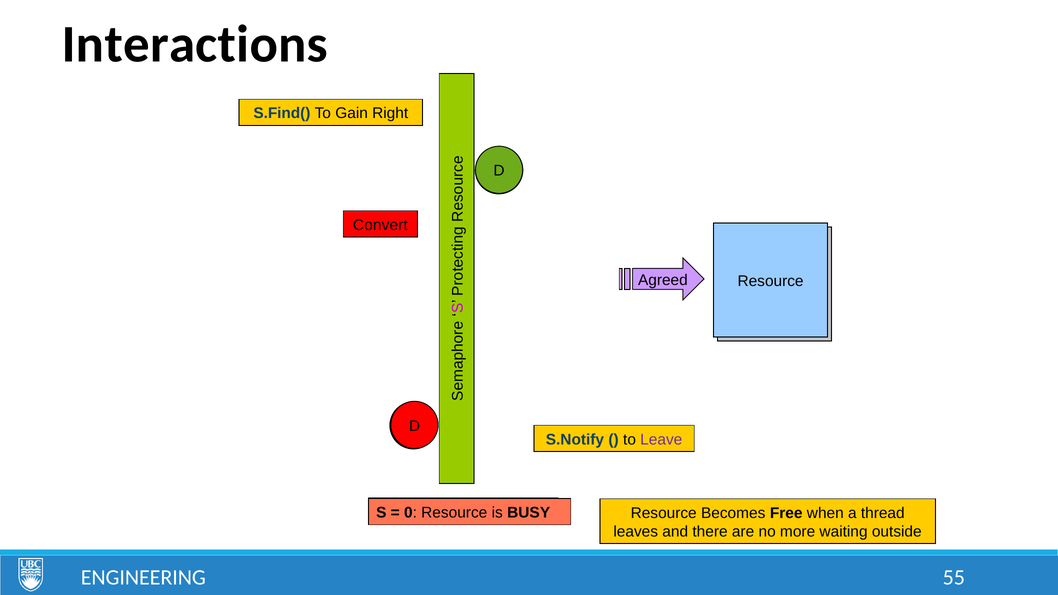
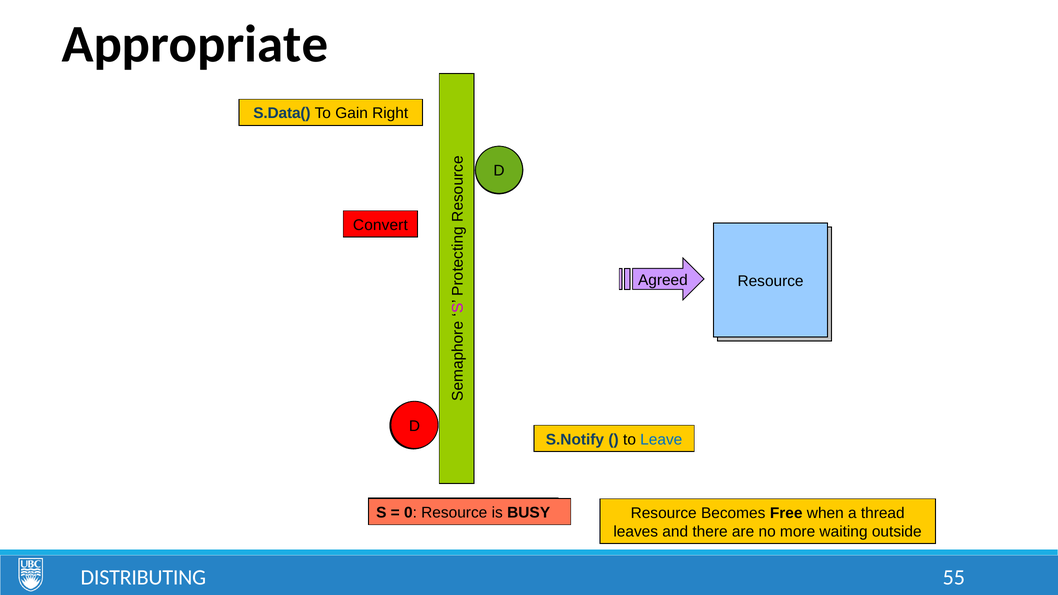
Interactions: Interactions -> Appropriate (195, 44)
S.Find(: S.Find( -> S.Data( (282, 113)
Leave colour: purple -> blue (661, 440)
ENGINEERING: ENGINEERING -> DISTRIBUTING (143, 578)
